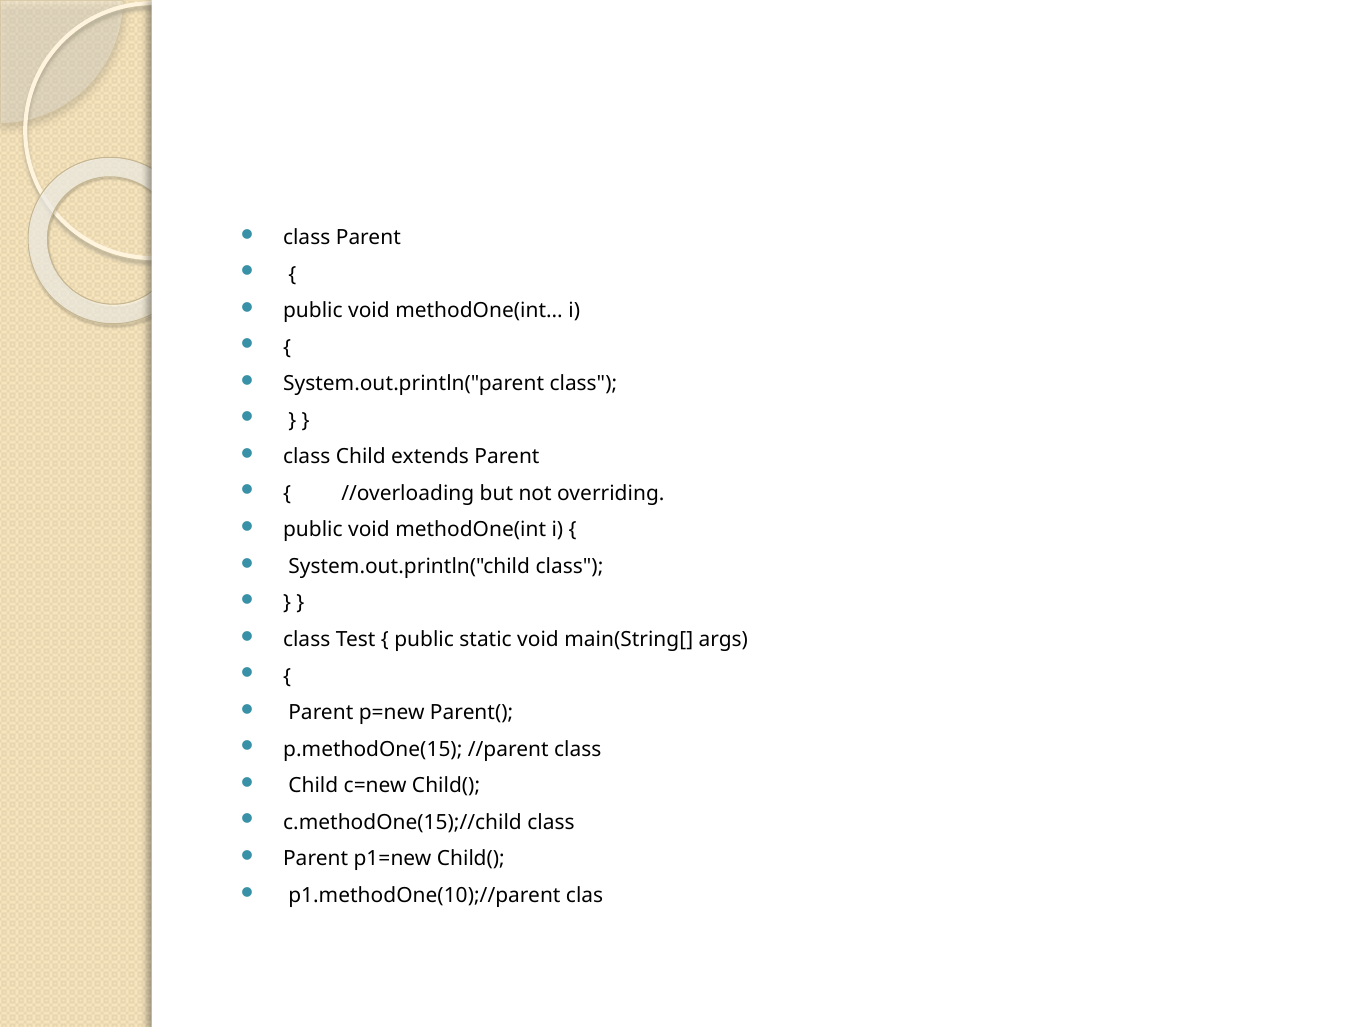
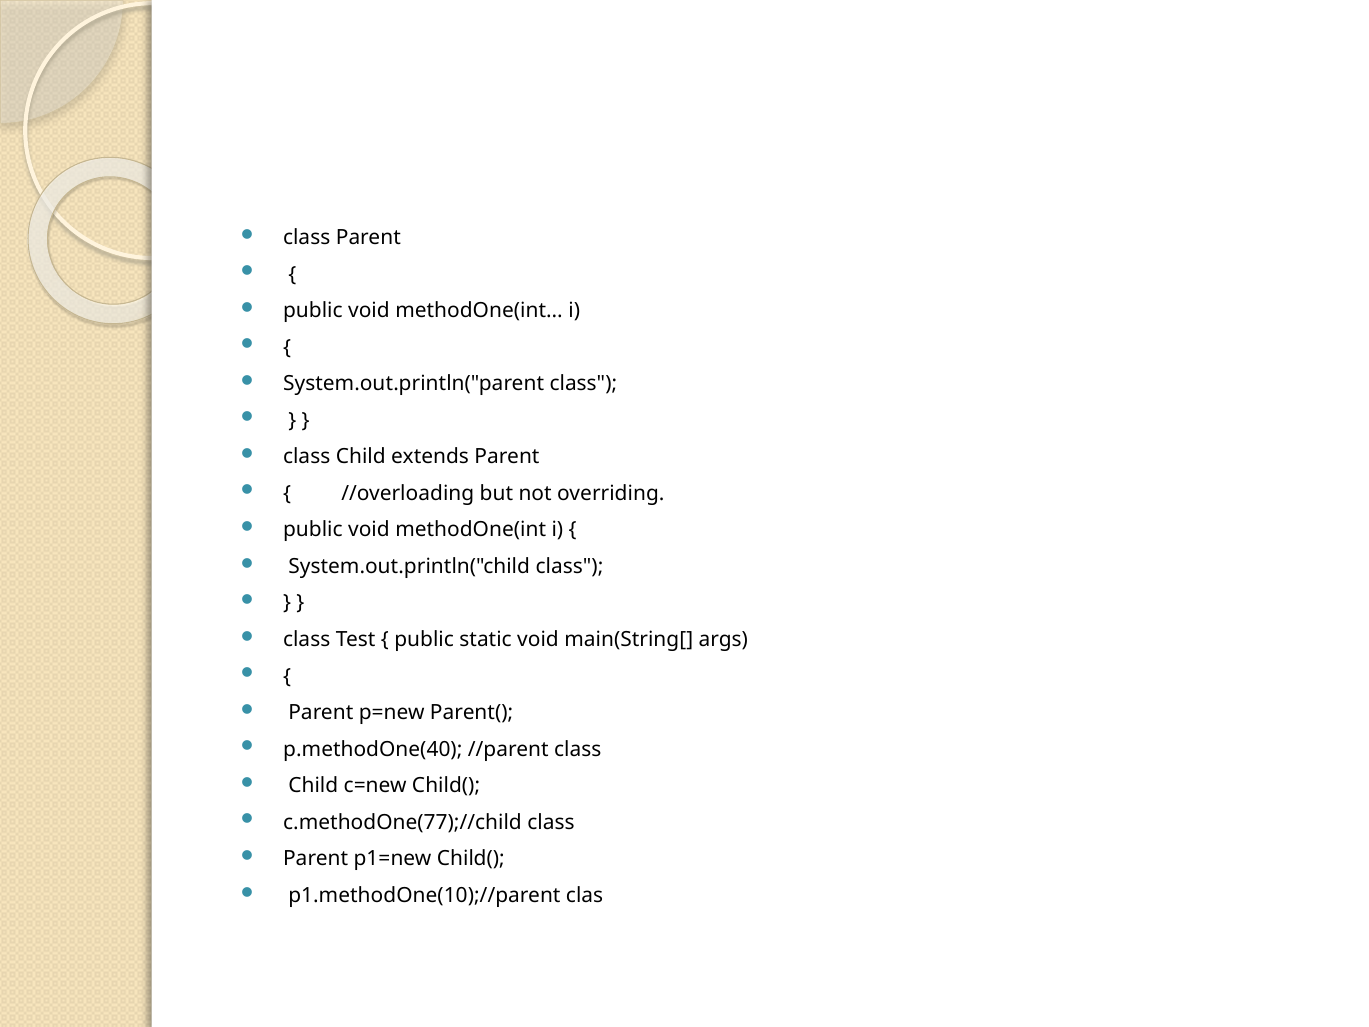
p.methodOne(15: p.methodOne(15 -> p.methodOne(40 (373, 749)
c.methodOne(15);//child: c.methodOne(15);//child -> c.methodOne(77);//child (403, 822)
